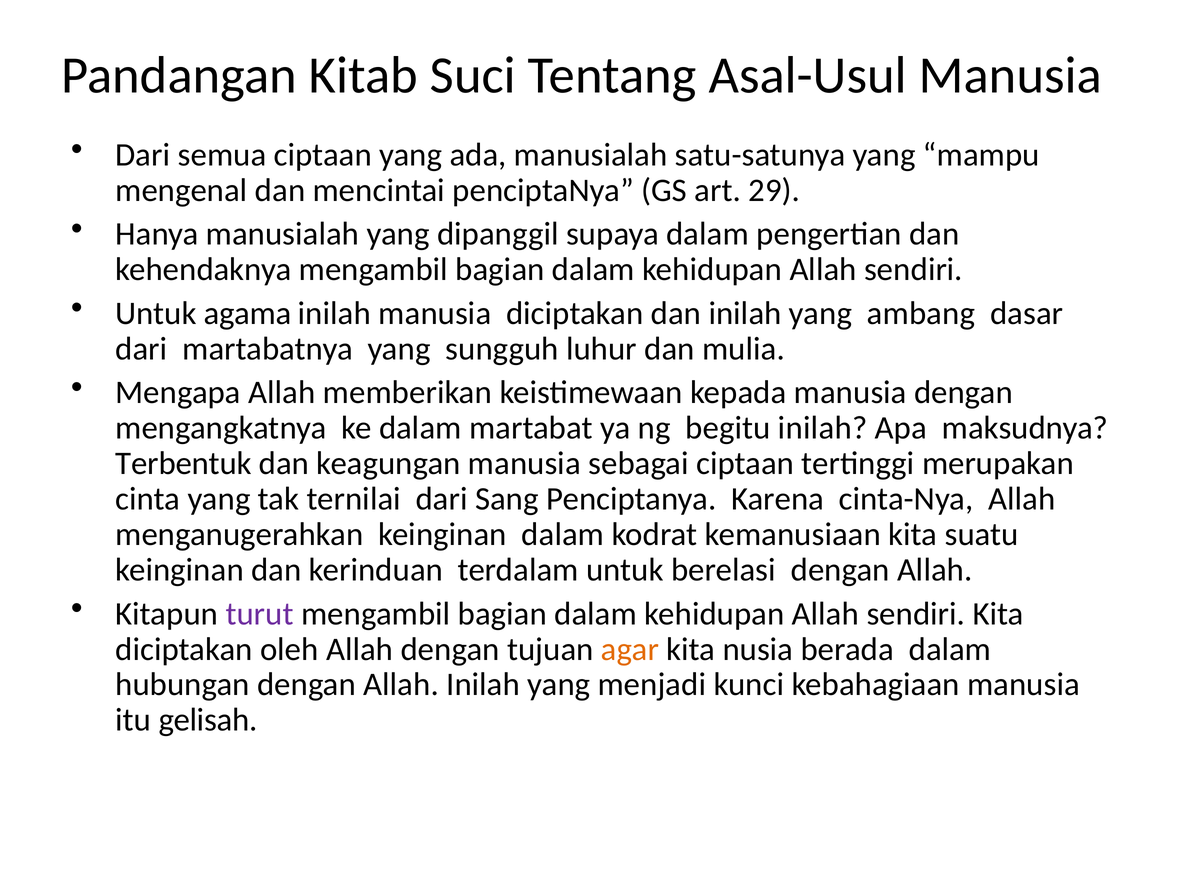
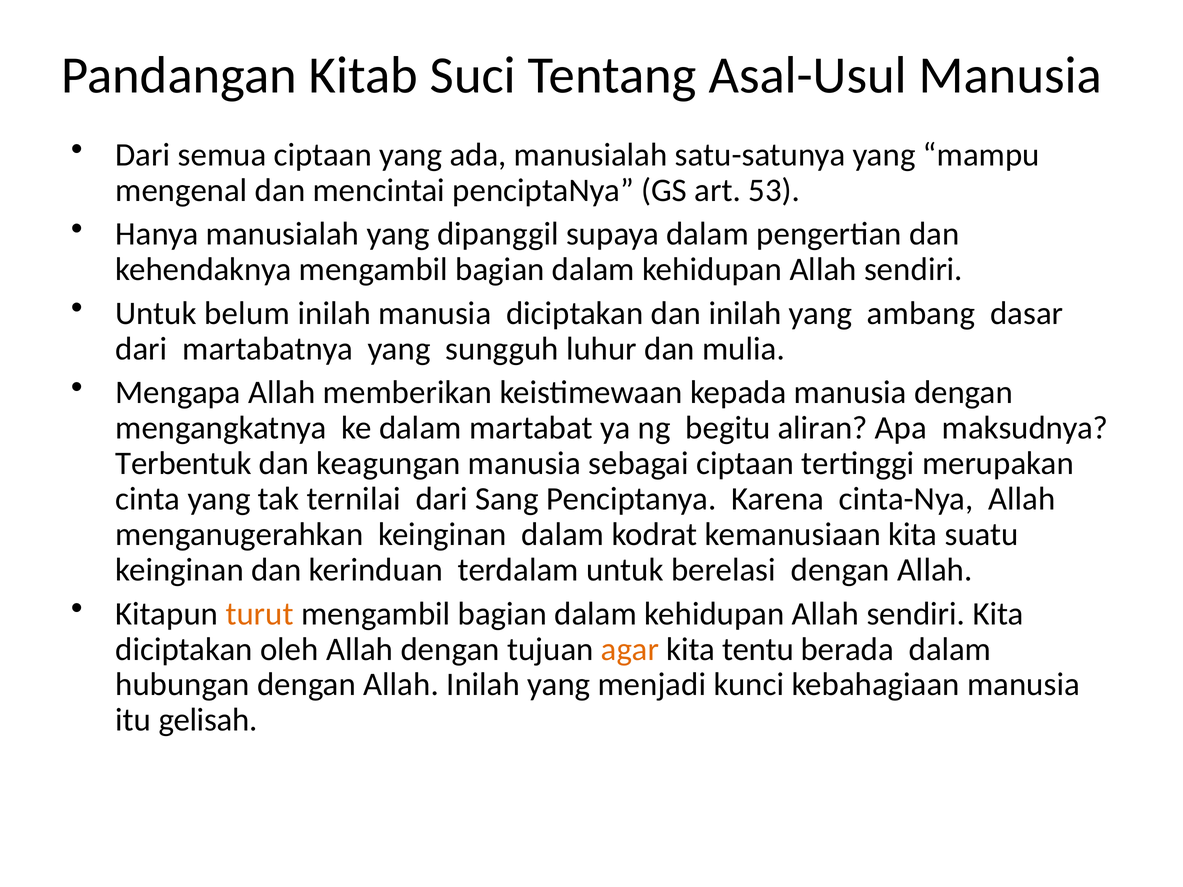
29: 29 -> 53 (774, 190)
agama: agama -> belum (247, 313)
begitu inilah: inilah -> aliran (823, 428)
turut colour: purple -> orange (260, 614)
nusia: nusia -> tentu (758, 649)
